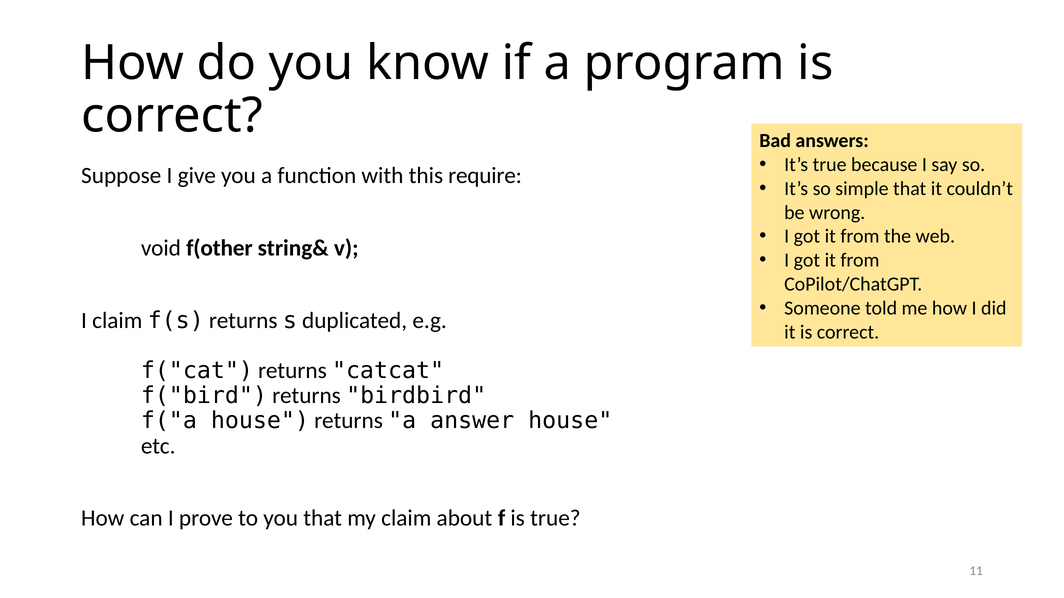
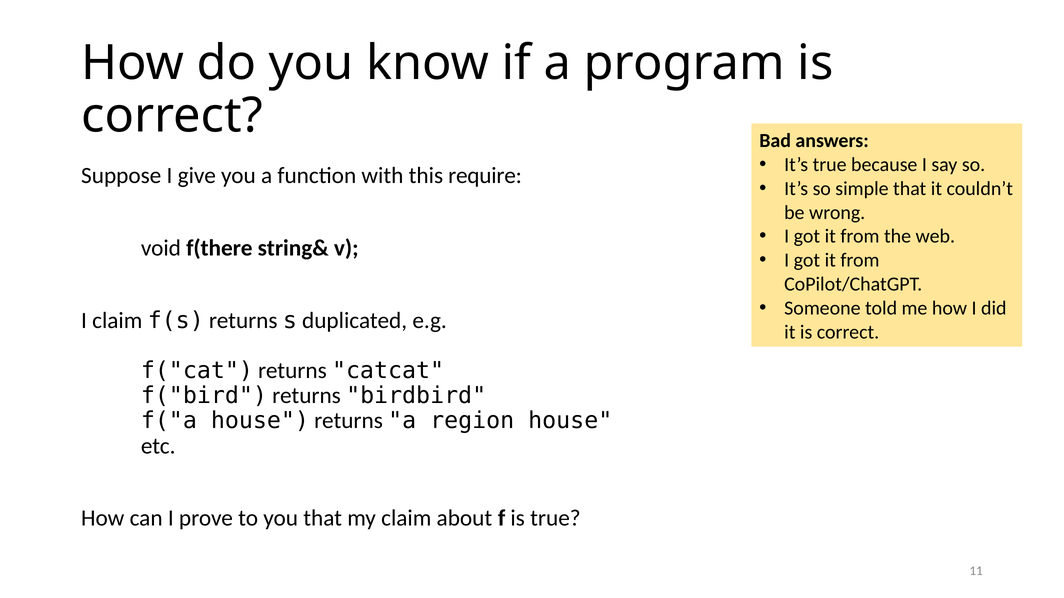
f(other: f(other -> f(there (219, 248)
answer: answer -> region (472, 421)
